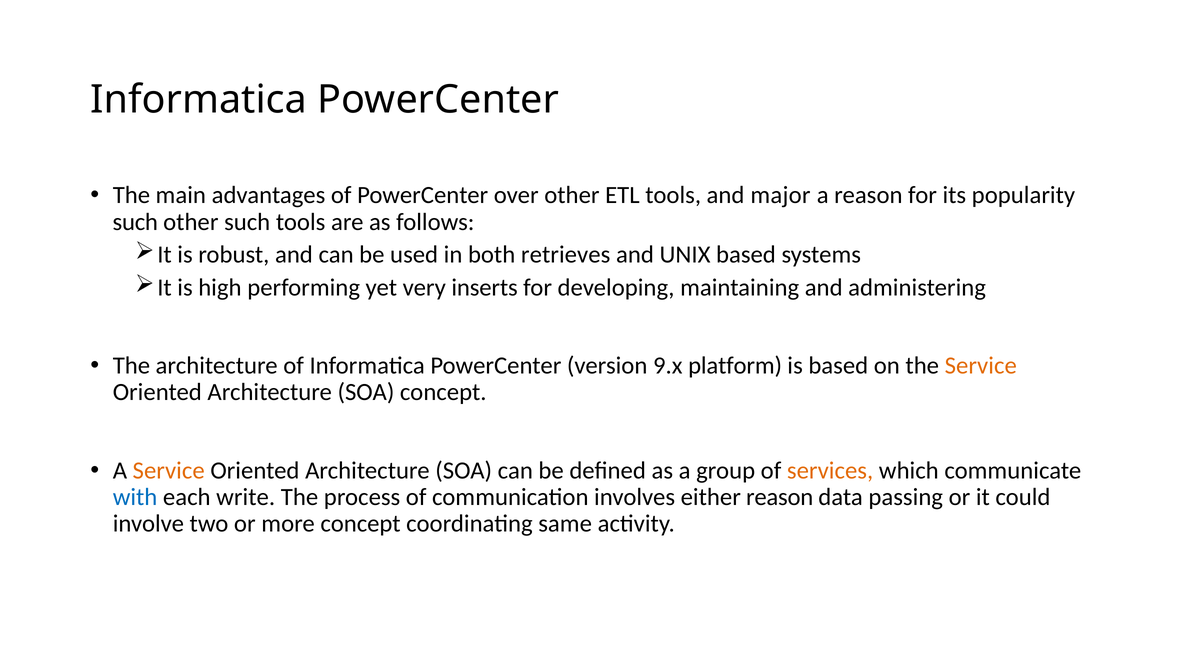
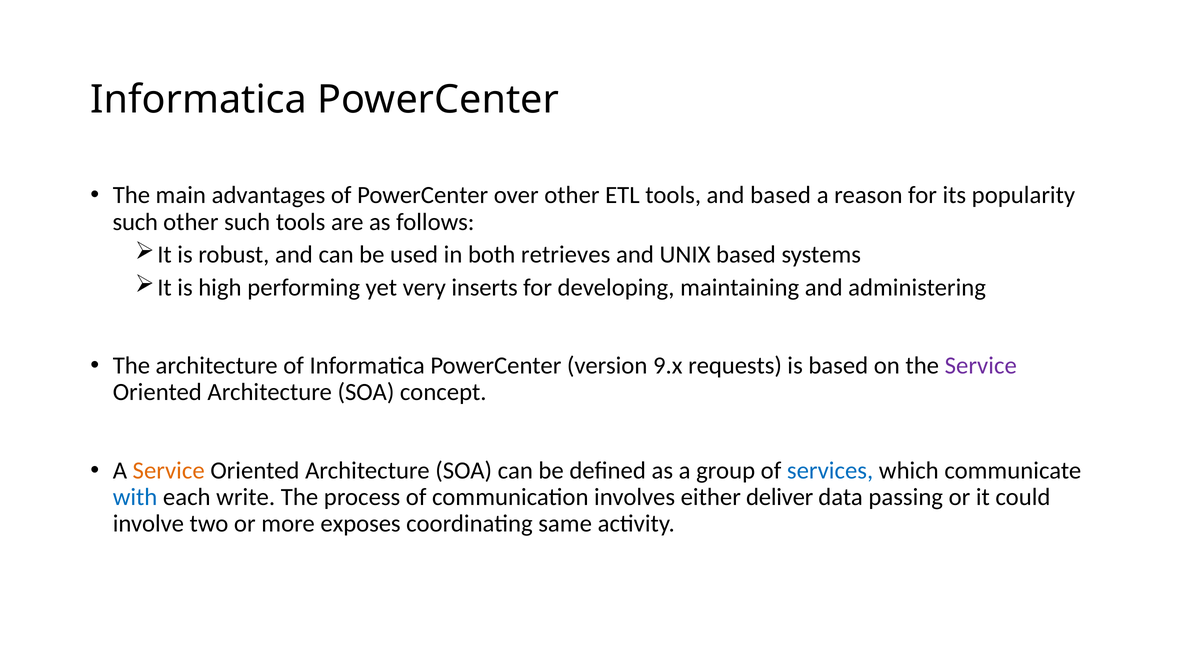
and major: major -> based (781, 195)
platform: platform -> requests (735, 366)
Service colour: orange -> purple (981, 366)
services colour: orange -> blue (830, 471)
either reason: reason -> deliver (780, 498)
more concept: concept -> exposes (361, 524)
